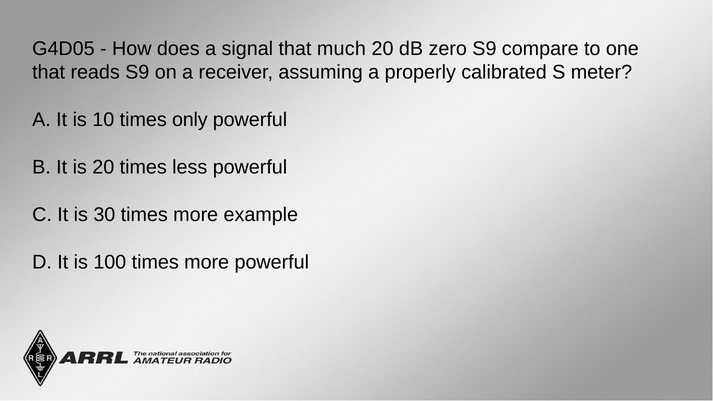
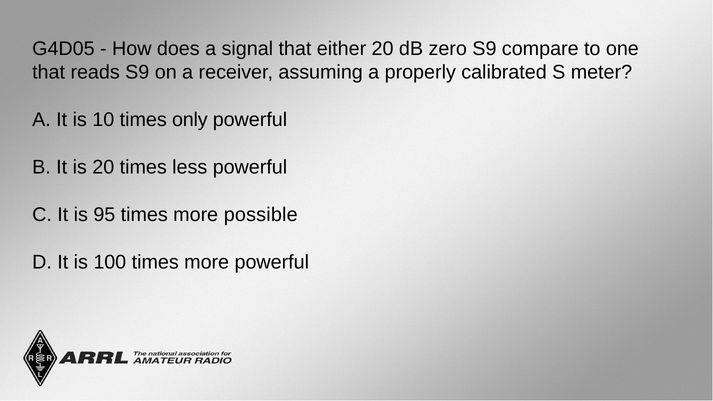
much: much -> either (342, 49)
30: 30 -> 95 (104, 215)
example: example -> possible (261, 215)
